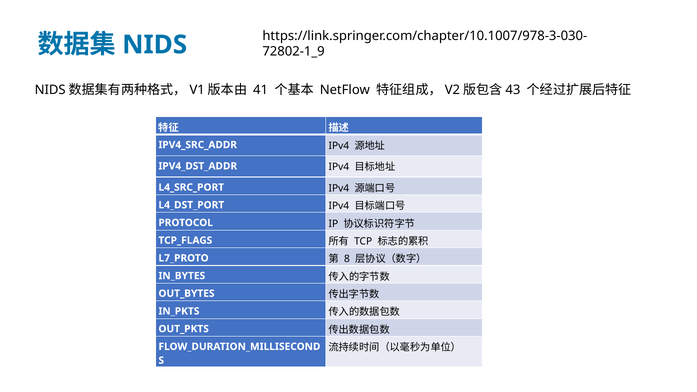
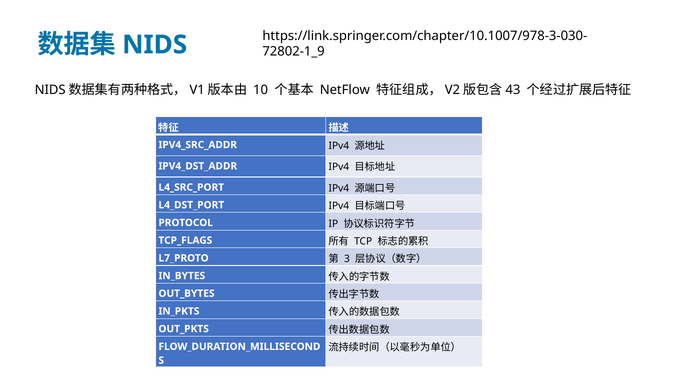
41: 41 -> 10 (261, 90)
8: 8 -> 3 (347, 259)
